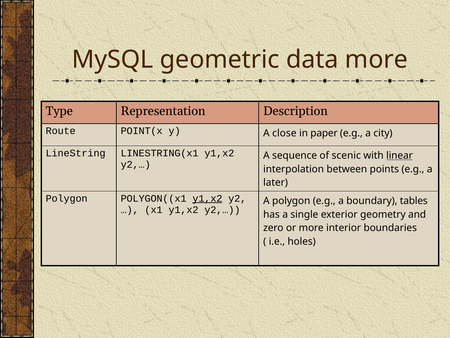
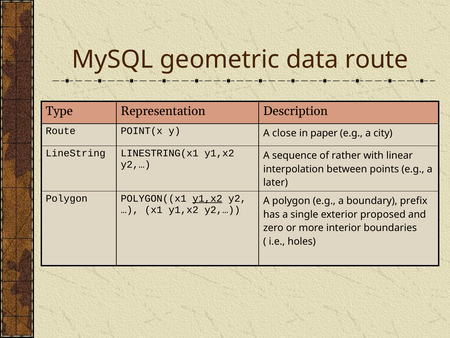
data more: more -> route (377, 59)
scenic: scenic -> rather (346, 155)
linear underline: present -> none (400, 155)
tables: tables -> prefix (414, 201)
geometry: geometry -> proposed (383, 214)
